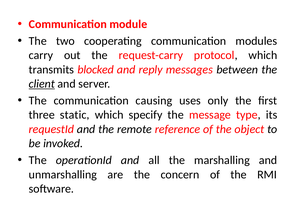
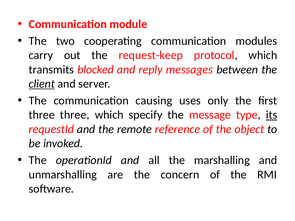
request-carry: request-carry -> request-keep (151, 55)
three static: static -> three (75, 115)
its underline: none -> present (272, 115)
